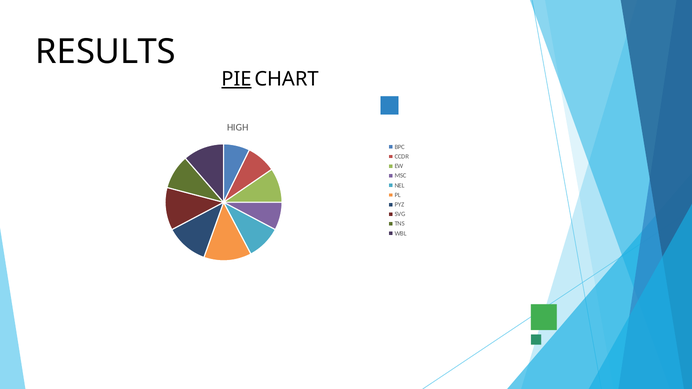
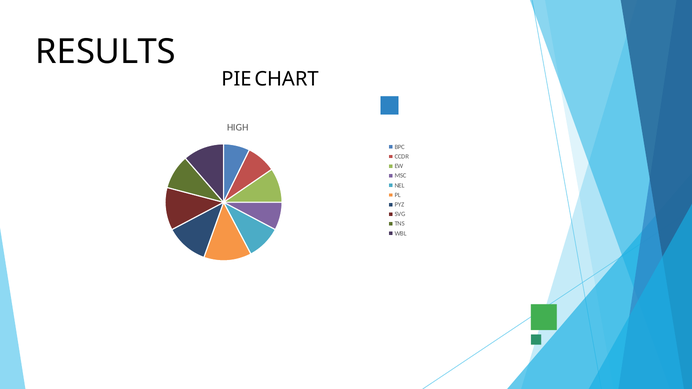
PIE underline: present -> none (236, 79)
